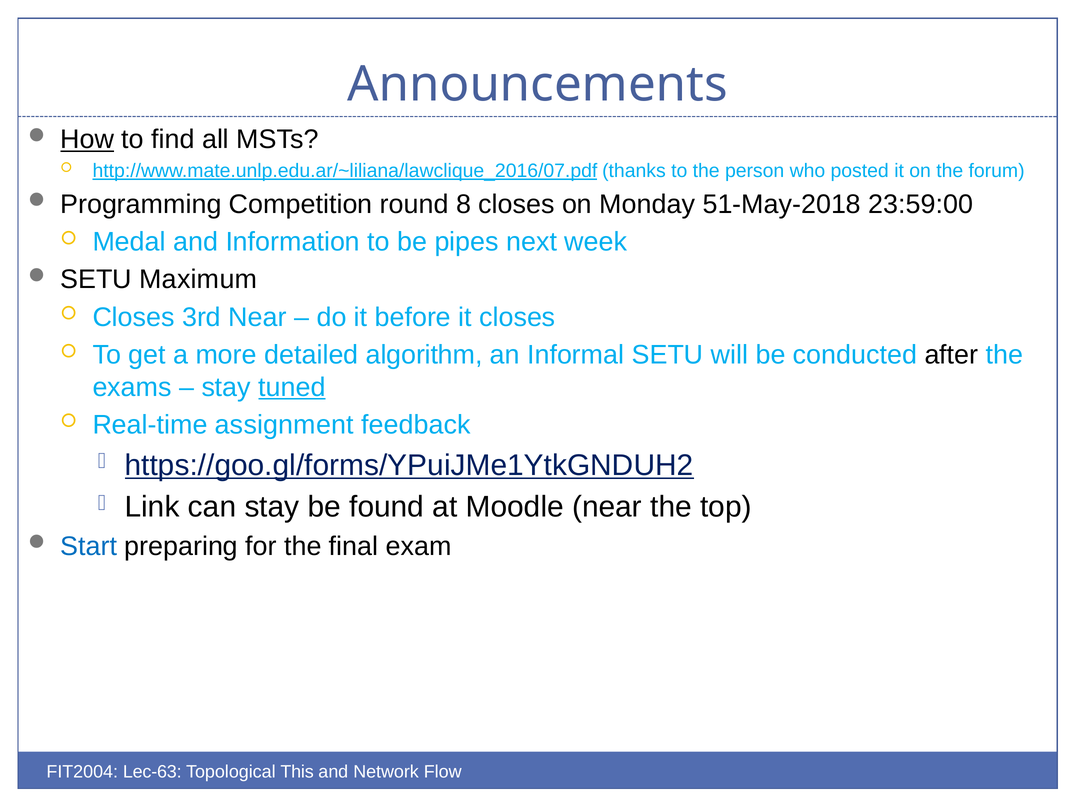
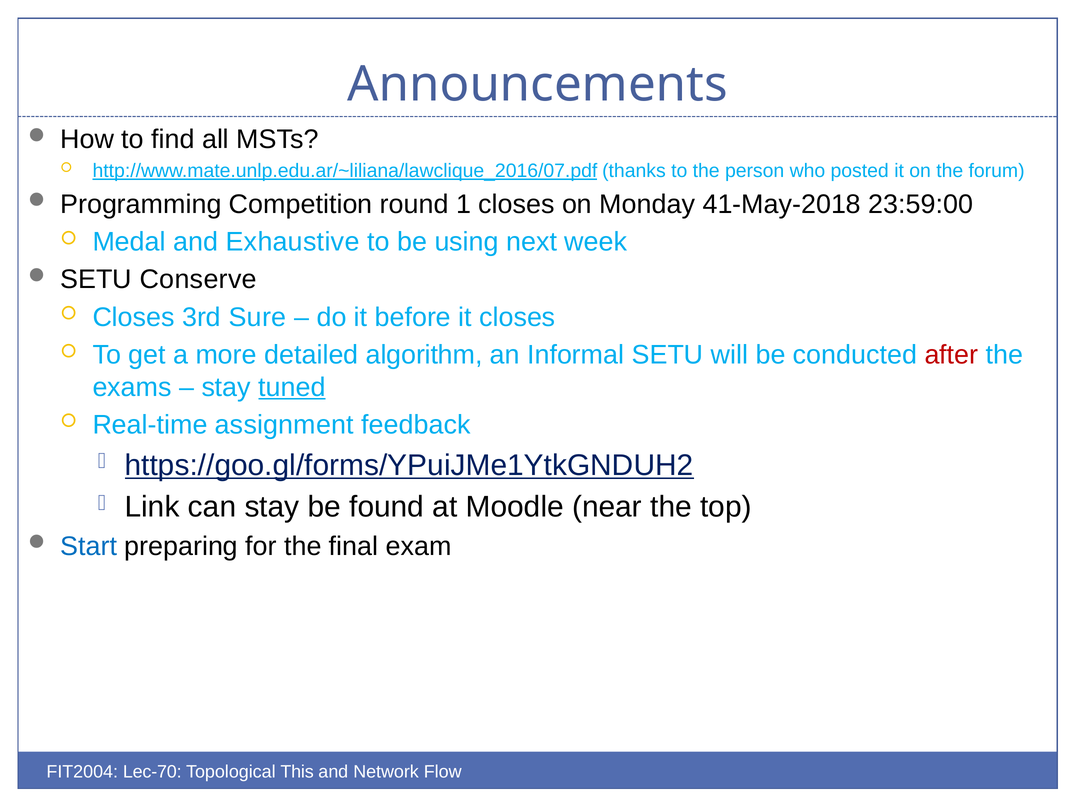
How underline: present -> none (87, 140)
8: 8 -> 1 (464, 204)
51-May-2018: 51-May-2018 -> 41-May-2018 (782, 204)
Information: Information -> Exhaustive (293, 242)
pipes: pipes -> using (467, 242)
Maximum: Maximum -> Conserve (198, 280)
3rd Near: Near -> Sure (257, 317)
after colour: black -> red (951, 355)
Lec-63: Lec-63 -> Lec-70 (152, 772)
